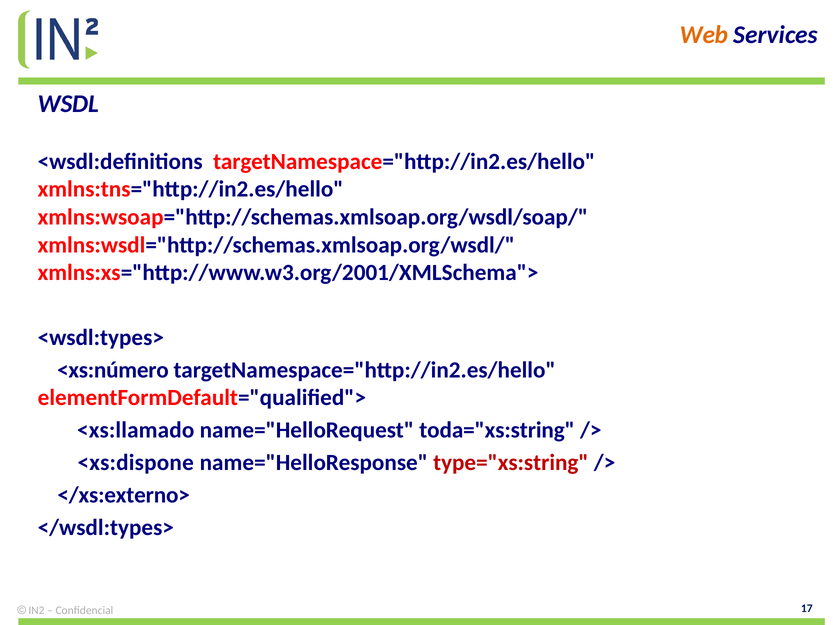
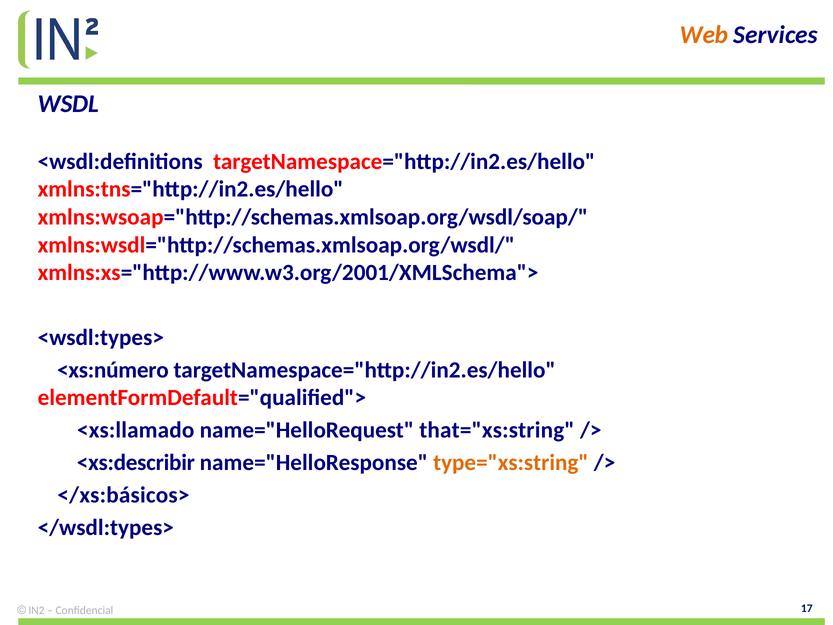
toda="xs:string: toda="xs:string -> that="xs:string (497, 430)
<xs:dispone: <xs:dispone -> <xs:describir (136, 462)
type="xs:string colour: red -> orange (511, 462)
</xs:externo>: </xs:externo> -> </xs:básicos> (123, 495)
